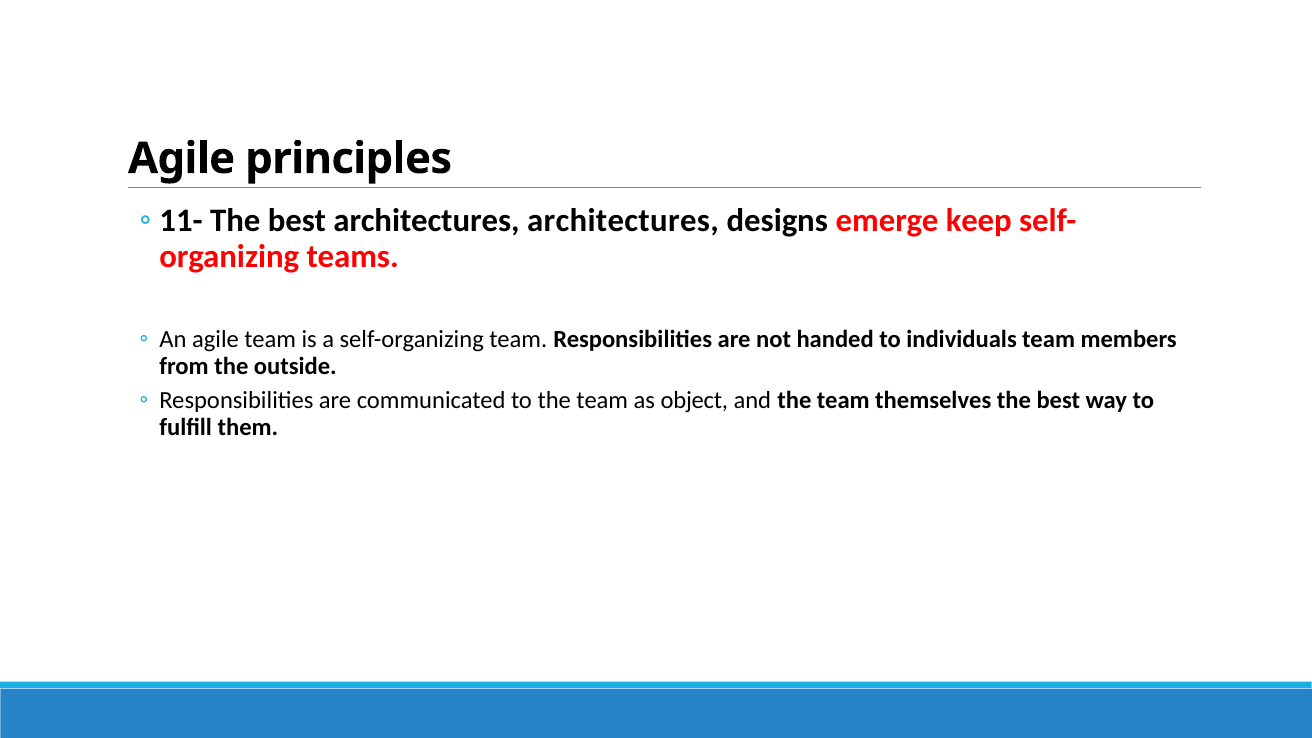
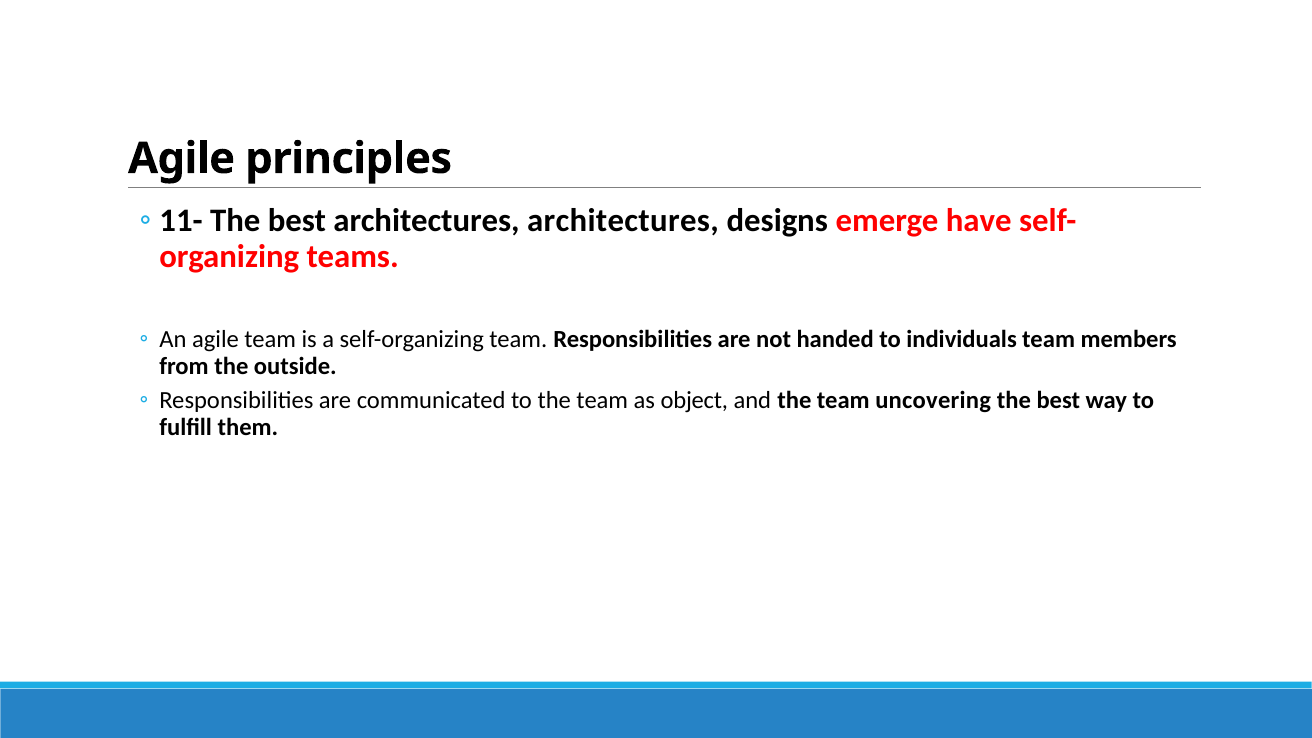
keep: keep -> have (979, 221)
themselves: themselves -> uncovering (933, 401)
